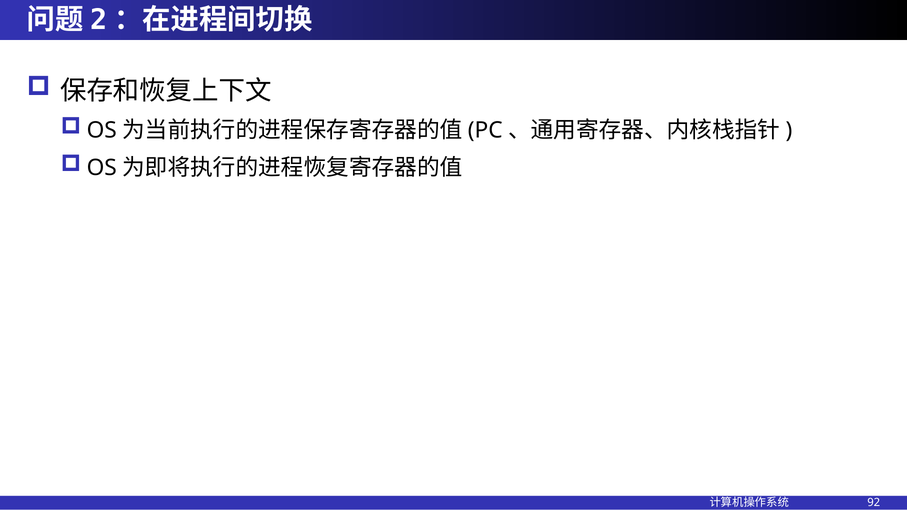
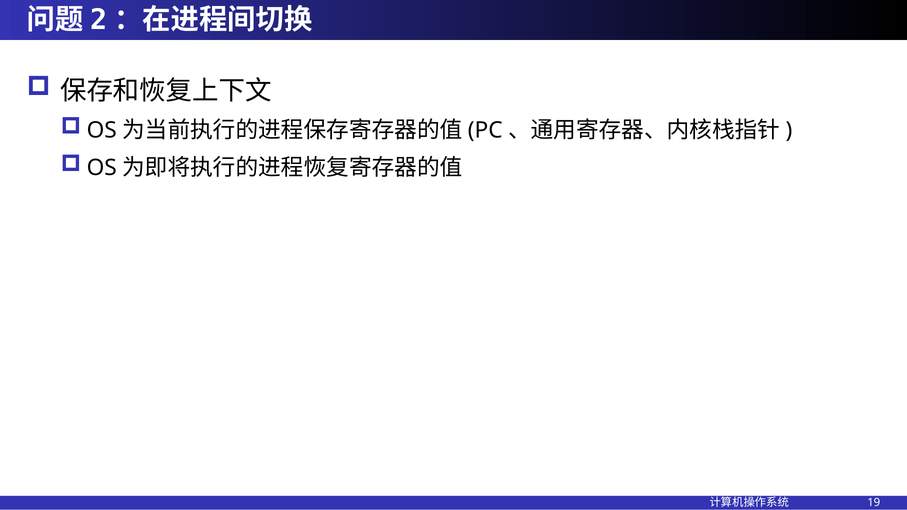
92: 92 -> 19 (874, 503)
